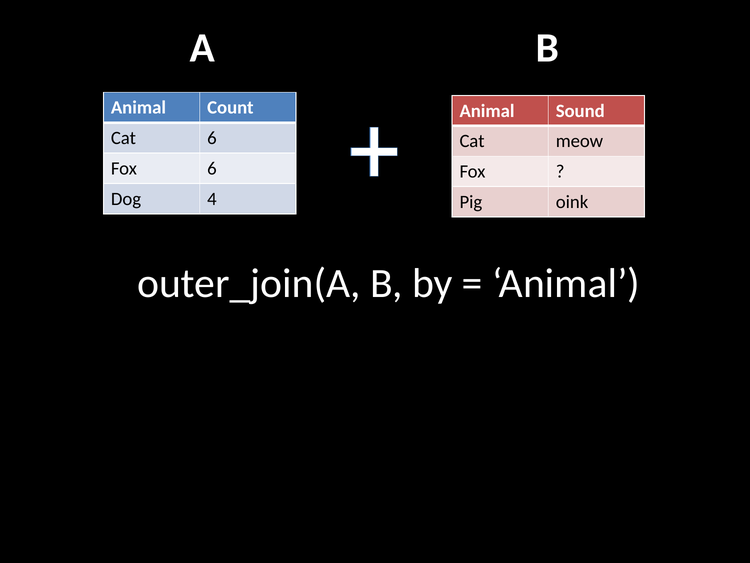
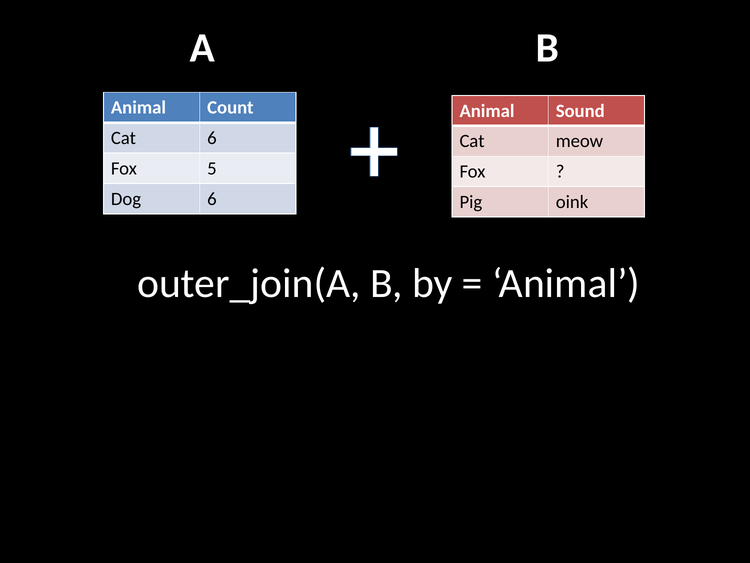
Fox 6: 6 -> 5 (212, 168)
Dog 4: 4 -> 6 (212, 199)
